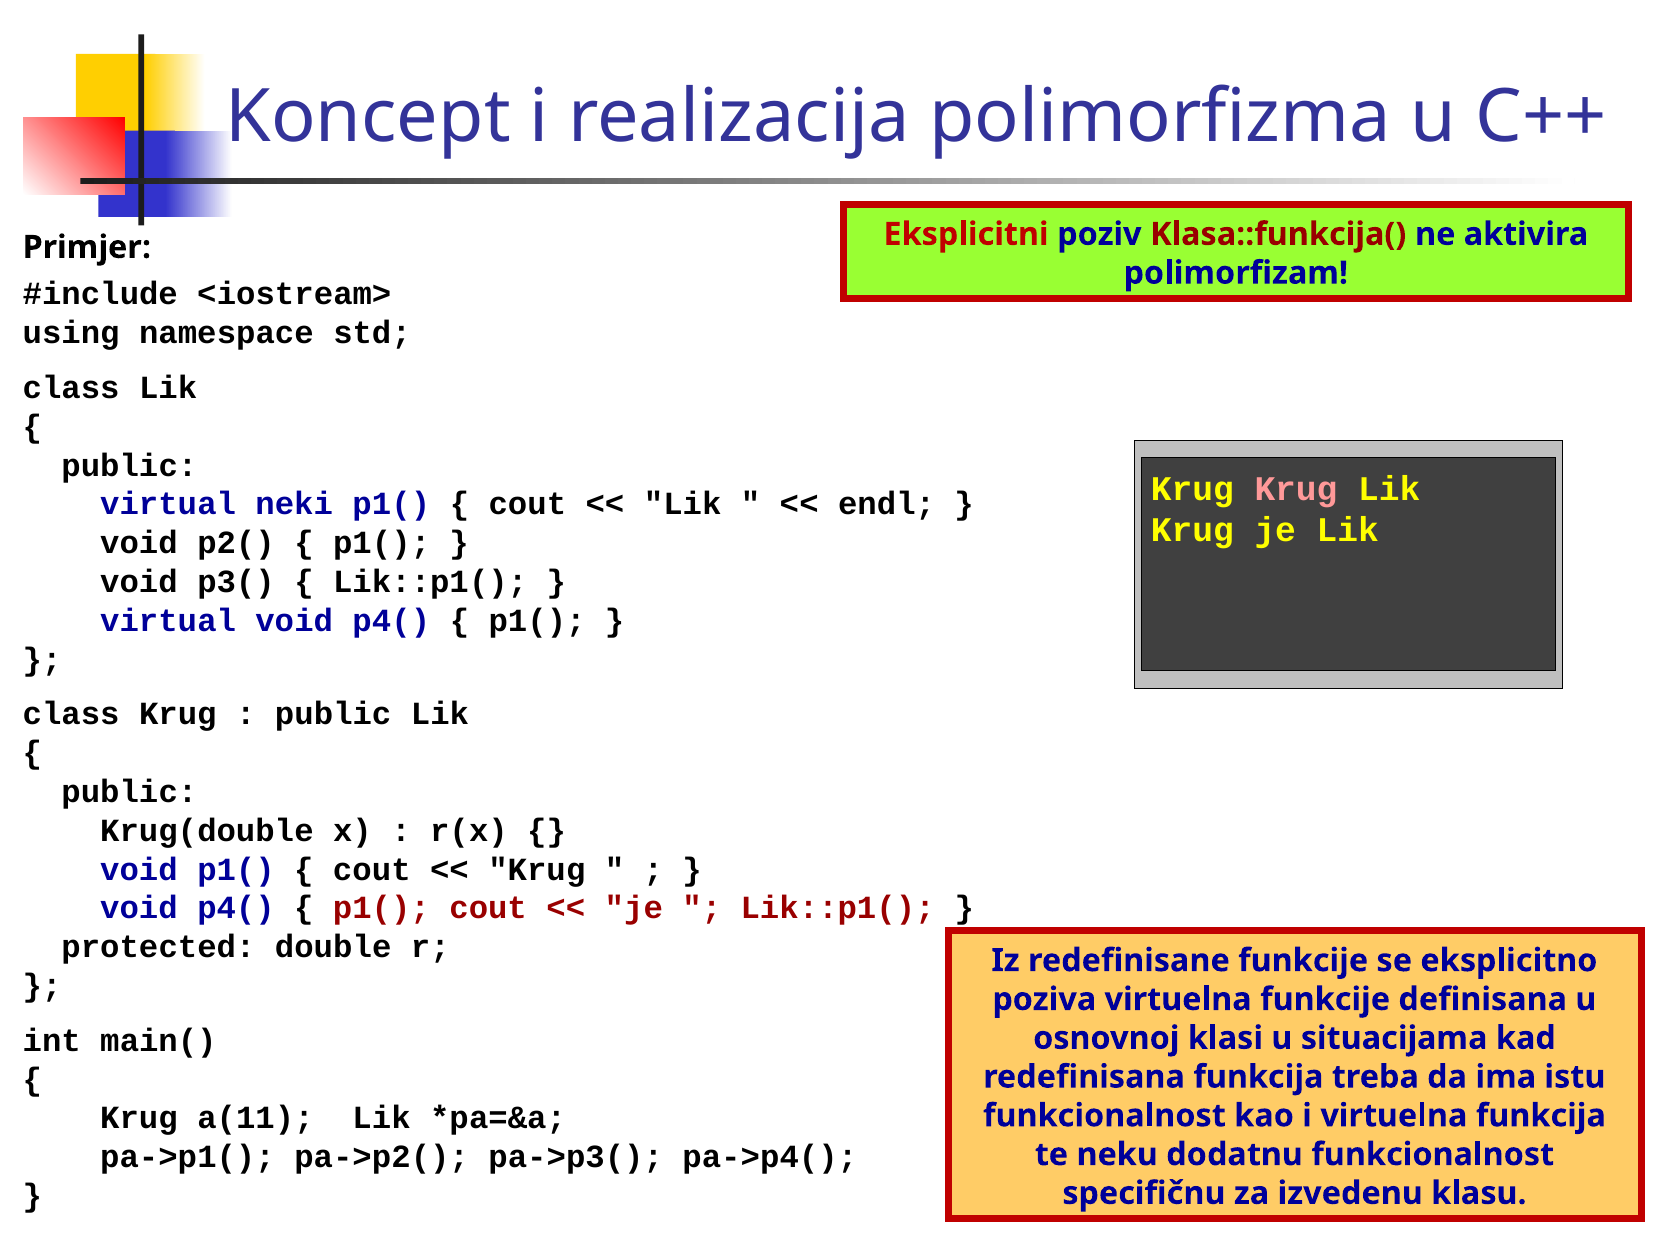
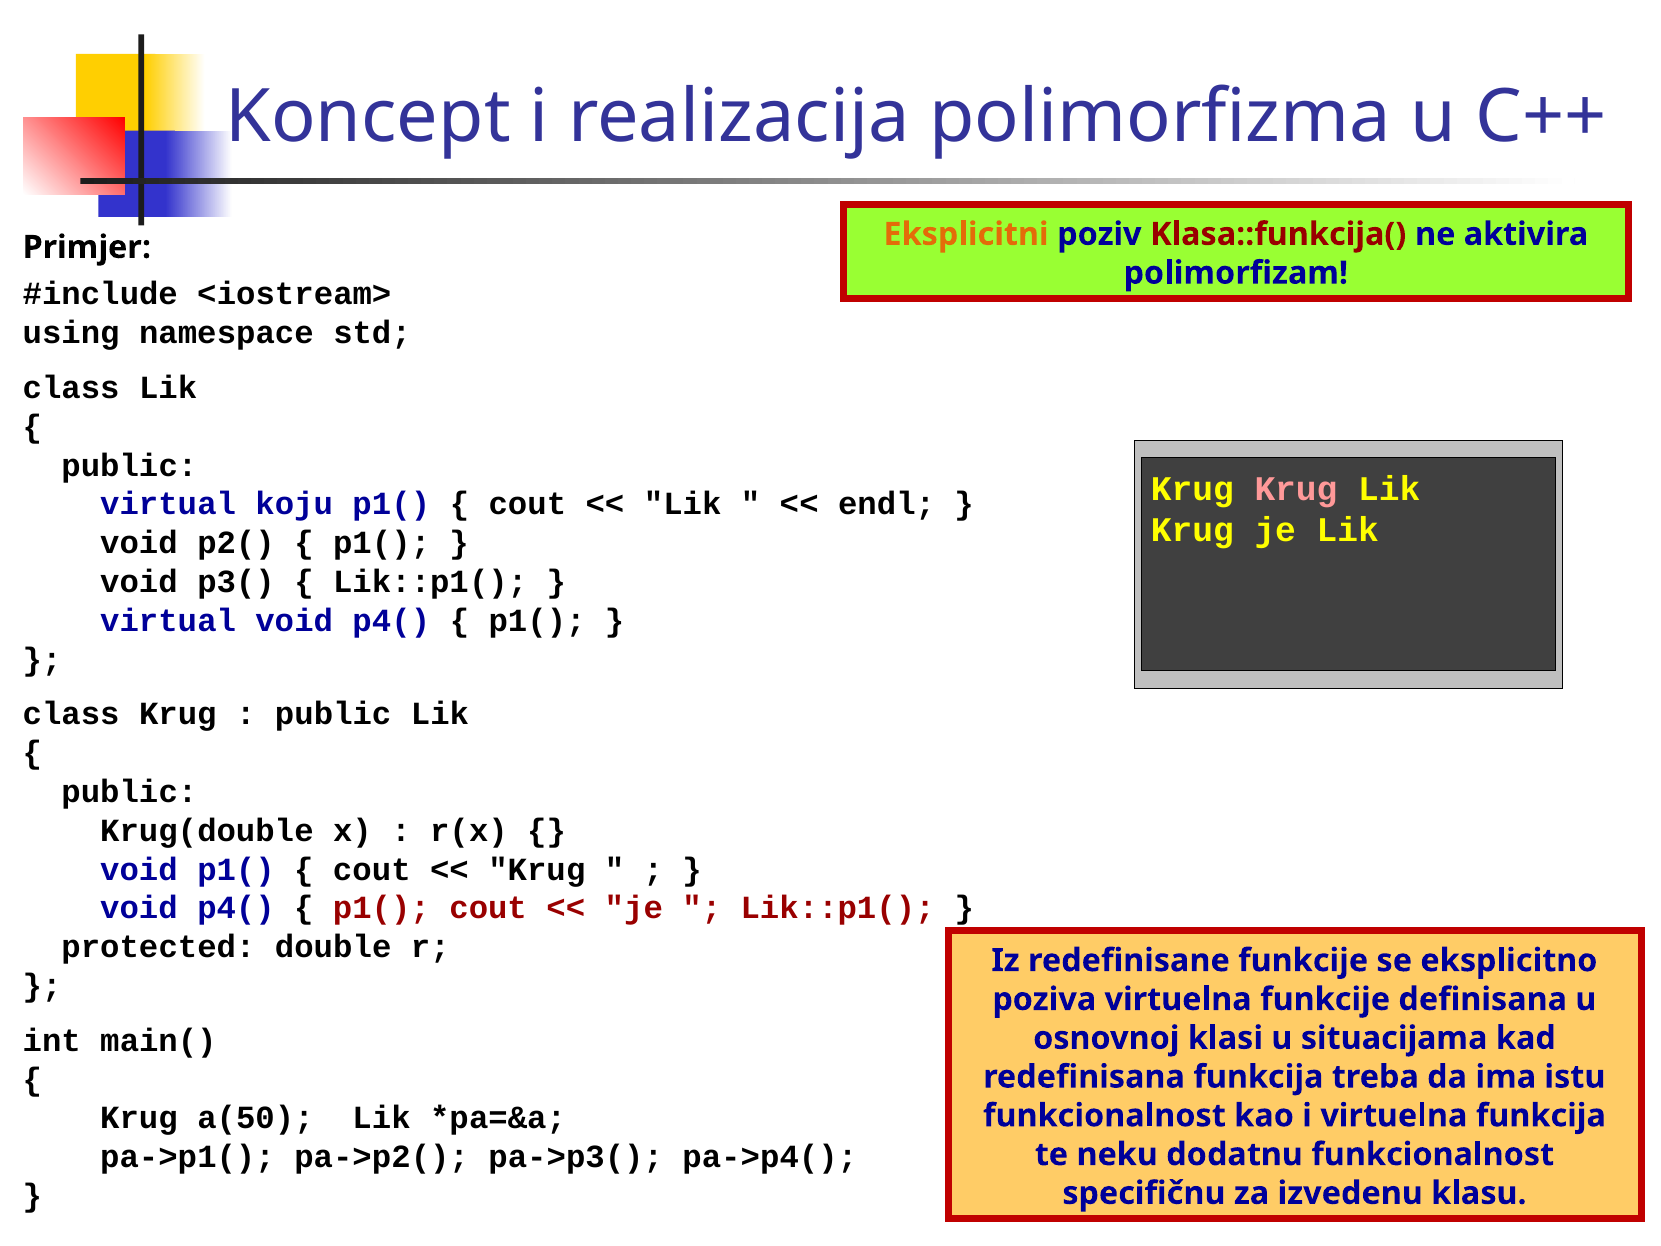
Eksplicitni colour: red -> orange (966, 234)
neki: neki -> koju (294, 504)
a(11: a(11 -> a(50 (255, 1118)
